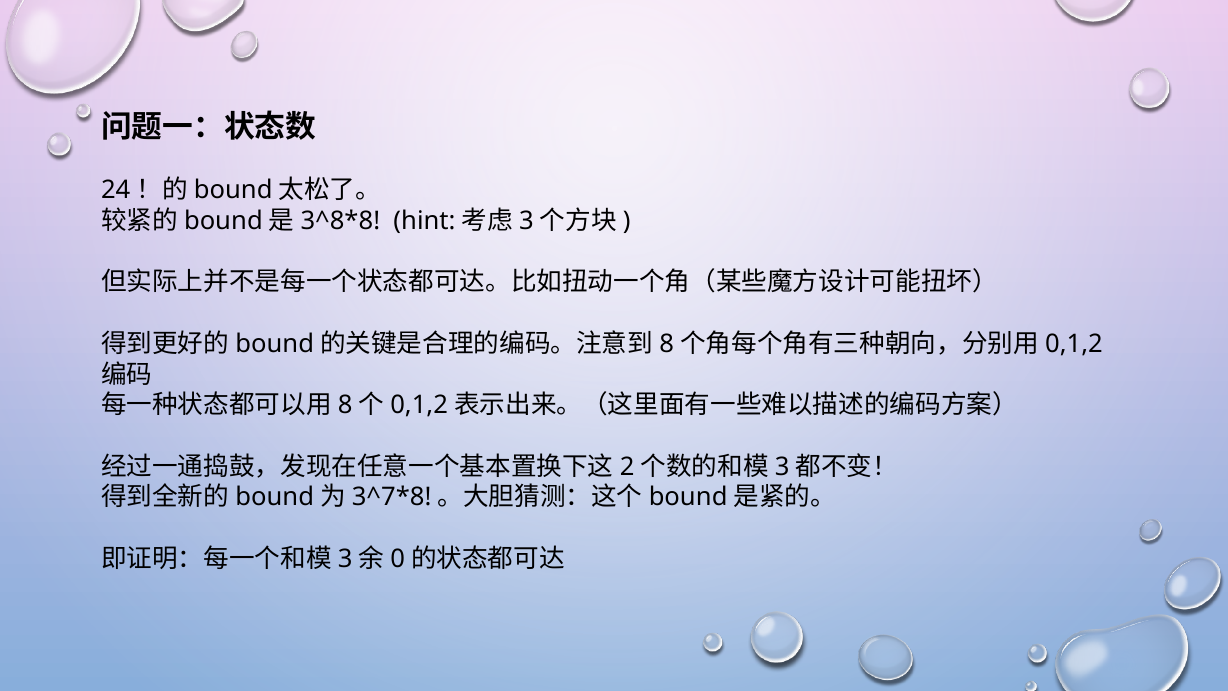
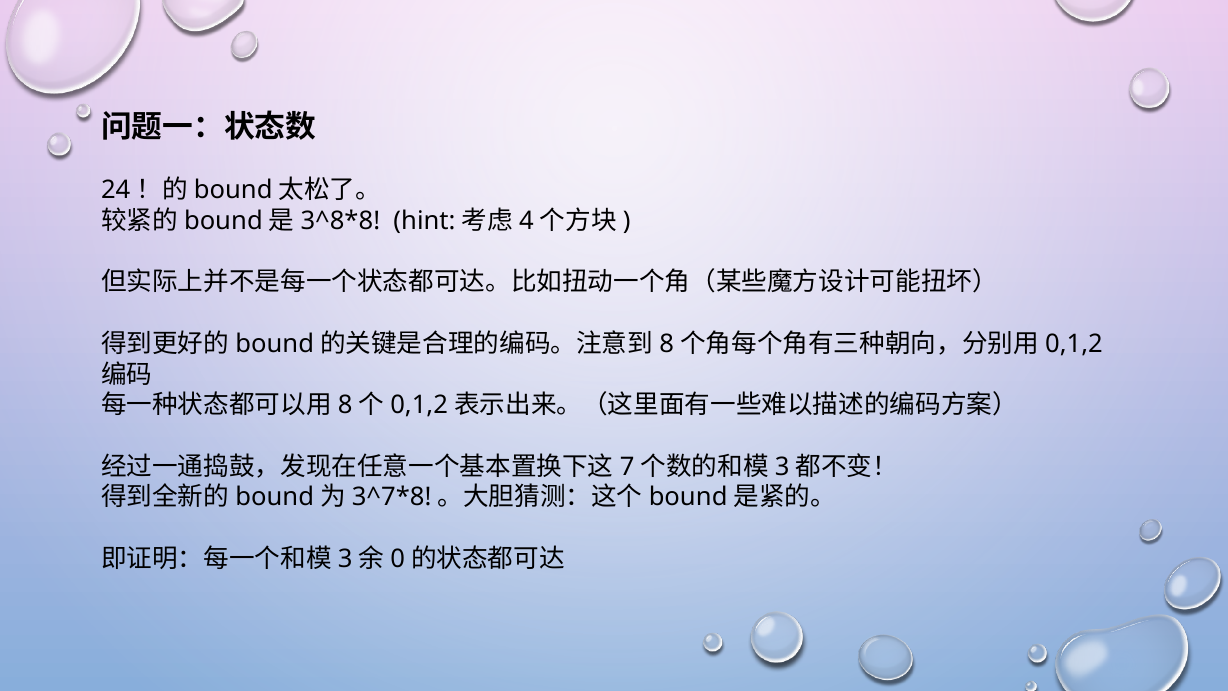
3: 3 -> 4 (526, 221)
2: 2 -> 7 (627, 467)
